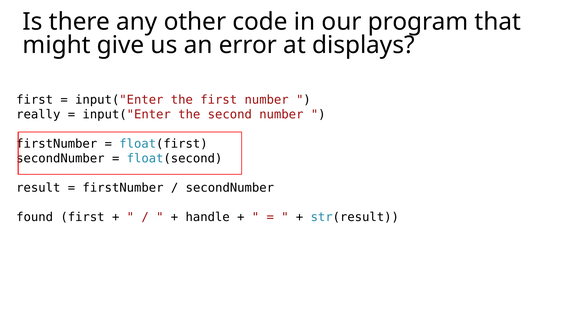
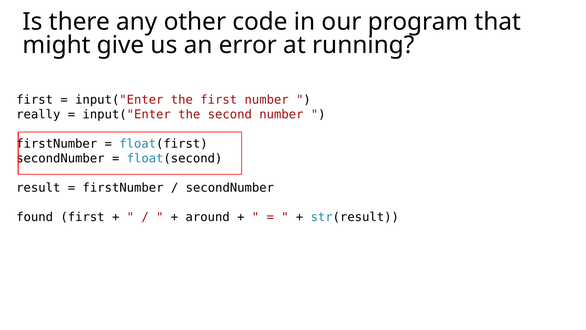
displays: displays -> running (363, 45)
handle: handle -> around (208, 217)
